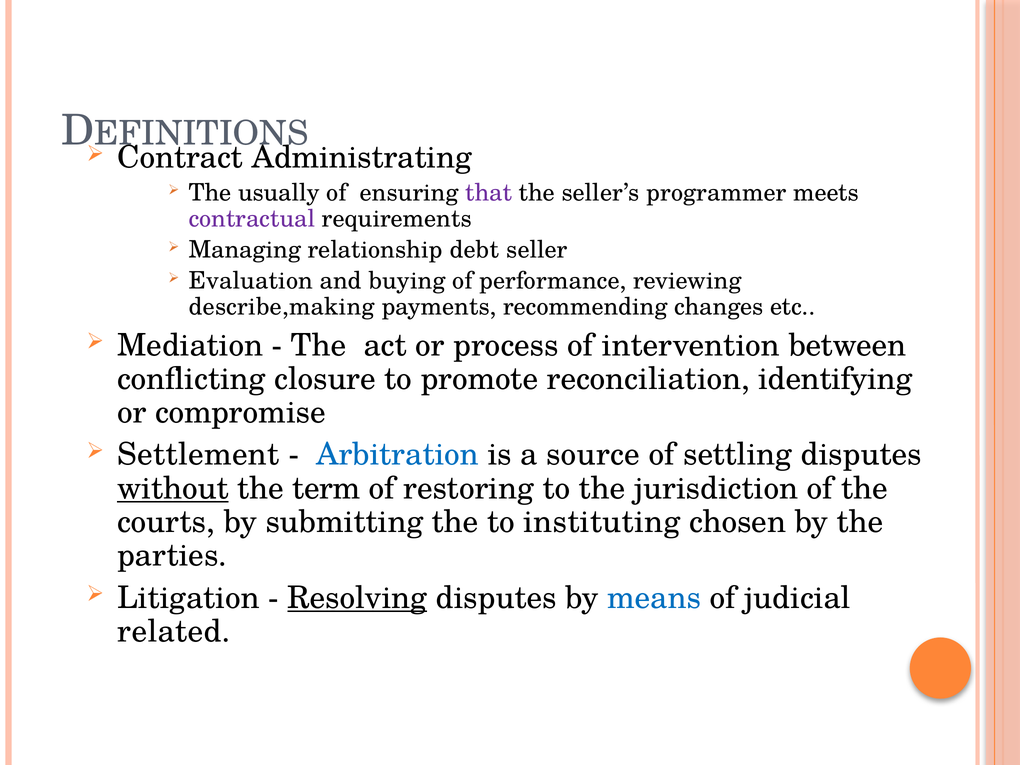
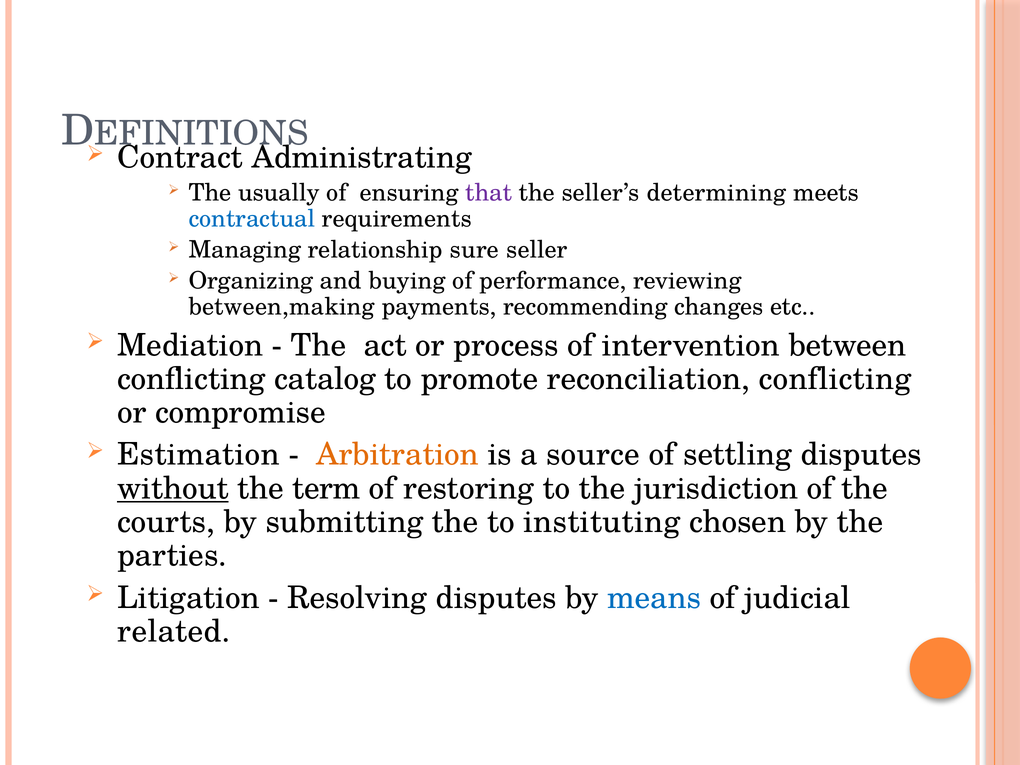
programmer: programmer -> determining (716, 193)
contractual colour: purple -> blue (252, 219)
debt: debt -> sure (474, 250)
Evaluation: Evaluation -> Organizing (251, 281)
describe,making: describe,making -> between,making (282, 307)
closure: closure -> catalog (325, 379)
reconciliation identifying: identifying -> conflicting (835, 379)
Settlement: Settlement -> Estimation (198, 455)
Arbitration colour: blue -> orange (398, 455)
Resolving underline: present -> none (357, 598)
